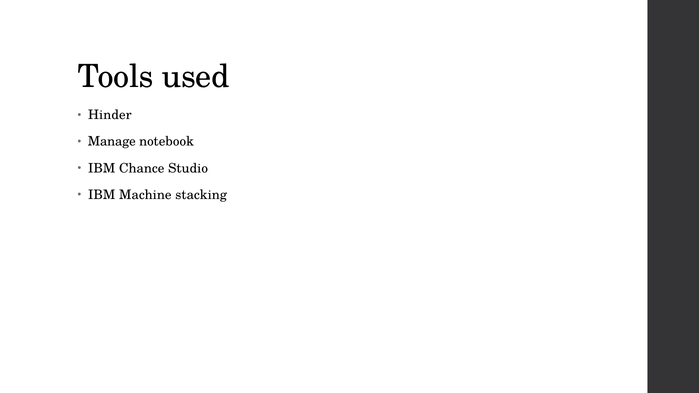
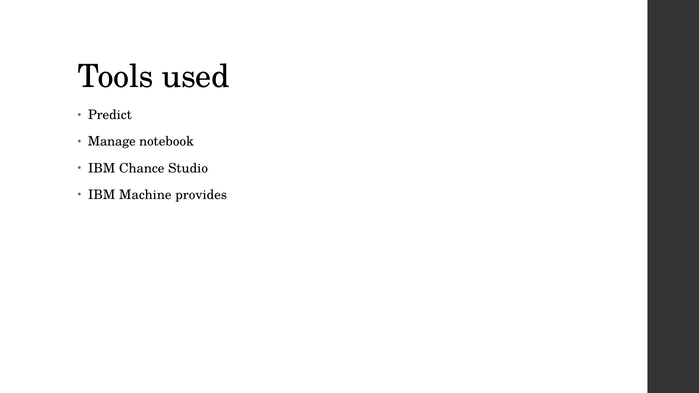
Hinder: Hinder -> Predict (110, 115)
stacking: stacking -> provides (201, 195)
